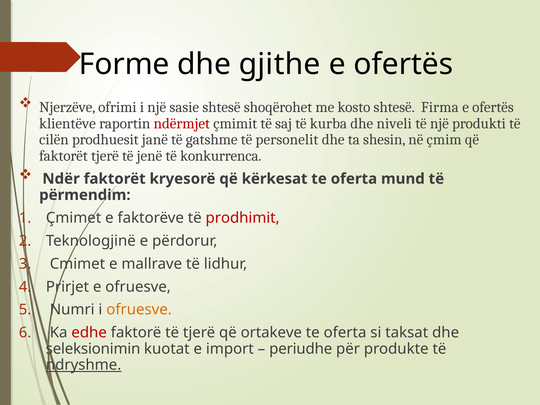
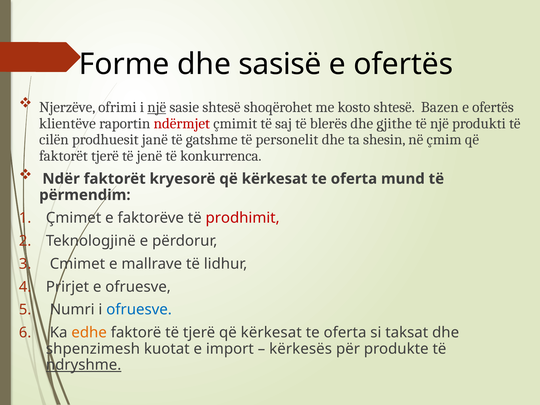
gjithe: gjithe -> sasisë (280, 64)
një underline: none -> present (157, 107)
Firma: Firma -> Bazen (440, 107)
kurba: kurba -> blerës (328, 123)
niveli: niveli -> gjithe (394, 123)
ofruesve colour: orange -> blue (139, 310)
edhe colour: red -> orange (89, 333)
tjerë që ortakeve: ortakeve -> kërkesat (271, 333)
seleksionimin: seleksionimin -> shpenzimesh (93, 349)
periudhe: periudhe -> kërkesës (301, 349)
